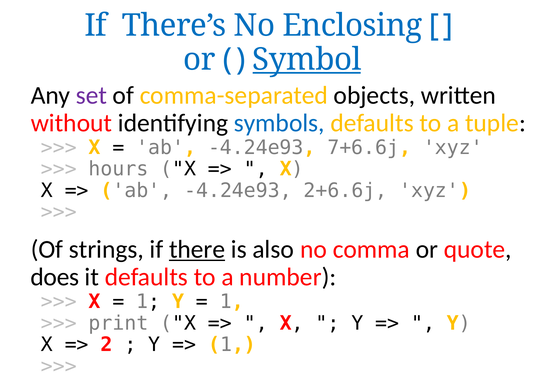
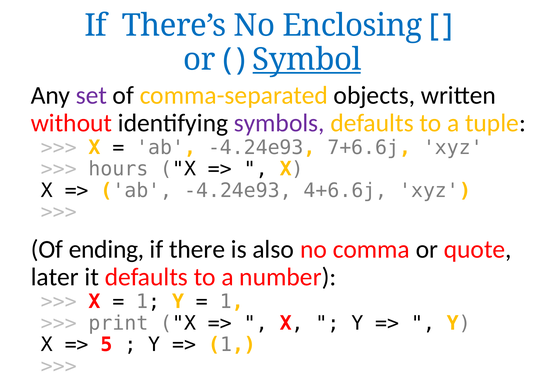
symbols colour: blue -> purple (279, 123)
2+6.6j: 2+6.6j -> 4+6.6j (345, 190)
strings: strings -> ending (107, 249)
there underline: present -> none (197, 249)
does: does -> later (55, 277)
2: 2 -> 5 (107, 344)
